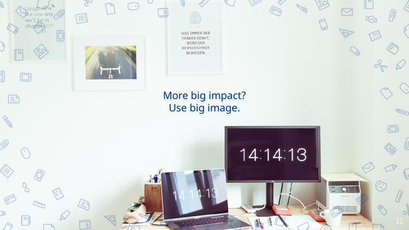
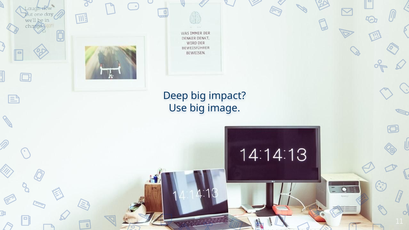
More: More -> Deep (176, 96)
